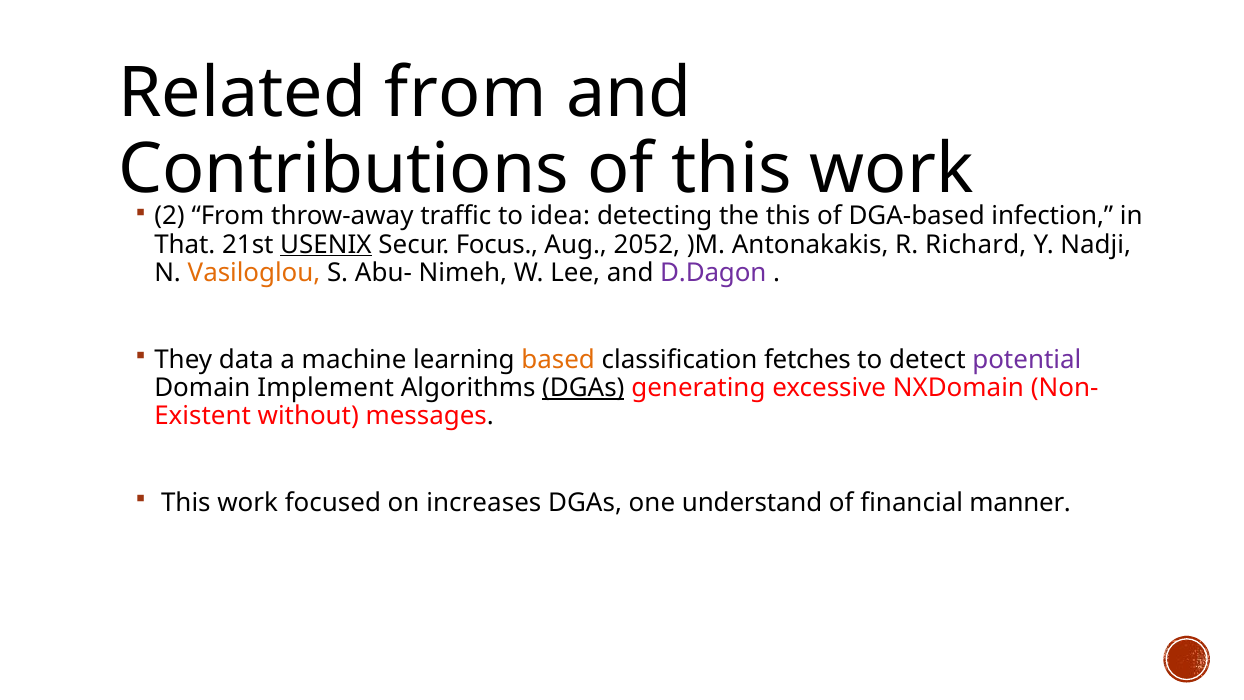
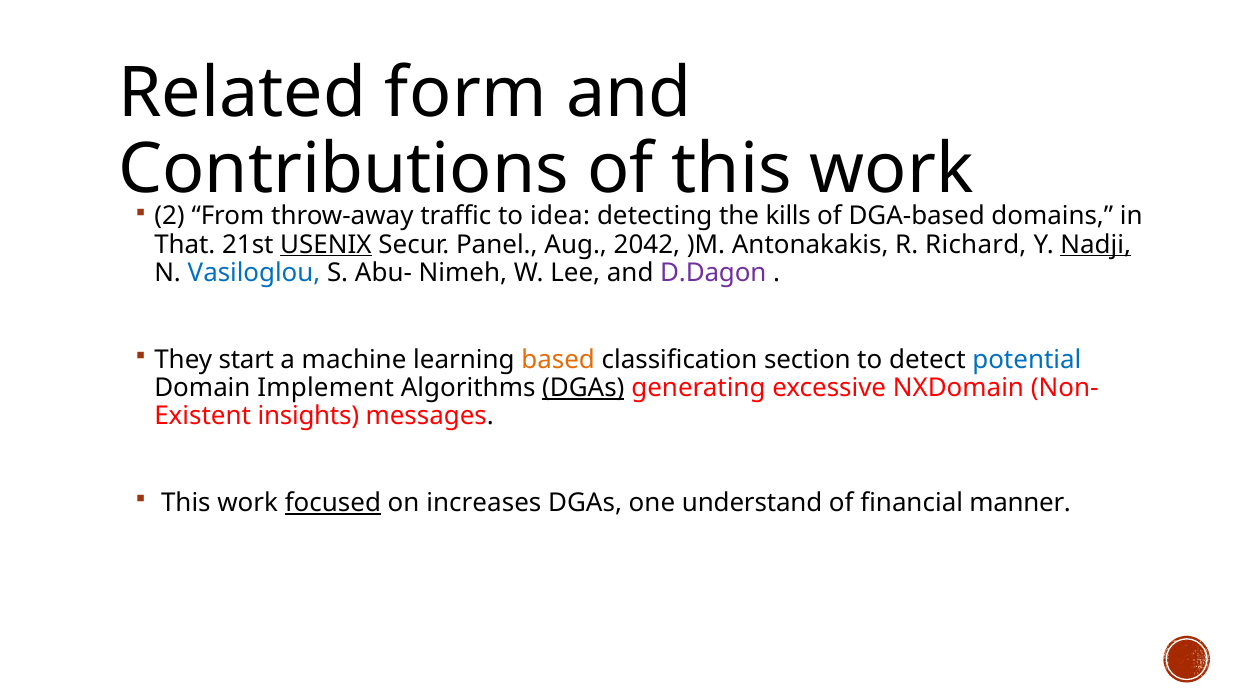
Related from: from -> form (466, 93)
this: this -> kills (788, 216)
infection: infection -> domains (1052, 216)
Focus: Focus -> Panel (497, 244)
2052: 2052 -> 2042 (647, 244)
Nadji underline: none -> present (1096, 244)
Vasiloglou colour: orange -> blue (254, 272)
data: data -> start (246, 360)
fetches: fetches -> section (807, 360)
potential colour: purple -> blue (1027, 360)
without: without -> insights (308, 416)
focused underline: none -> present (333, 503)
